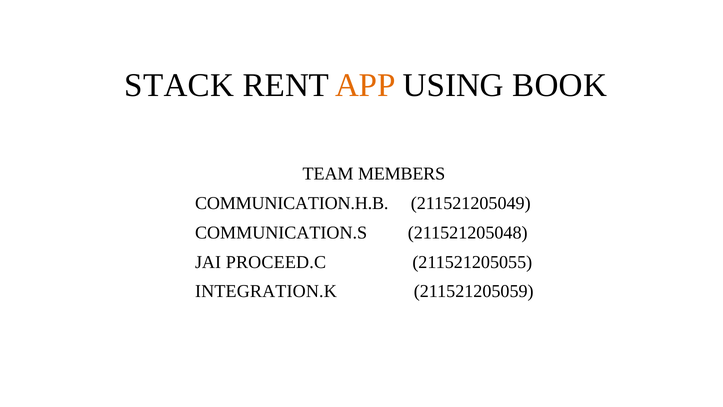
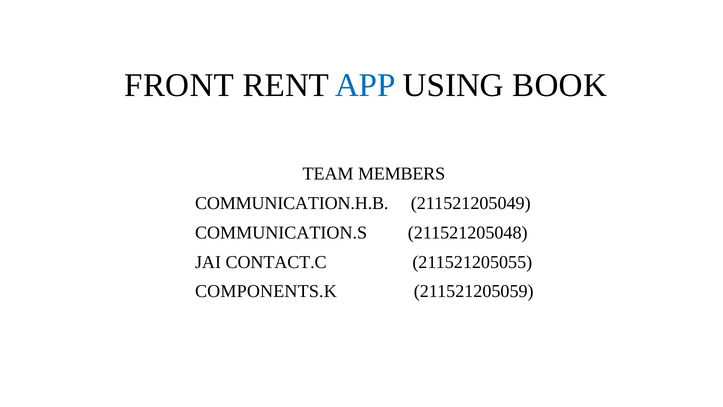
STACK: STACK -> FRONT (179, 85)
APP colour: orange -> blue (365, 85)
PROCEED.C: PROCEED.C -> CONTACT.C (276, 262)
INTEGRATION.K: INTEGRATION.K -> COMPONENTS.K (266, 291)
